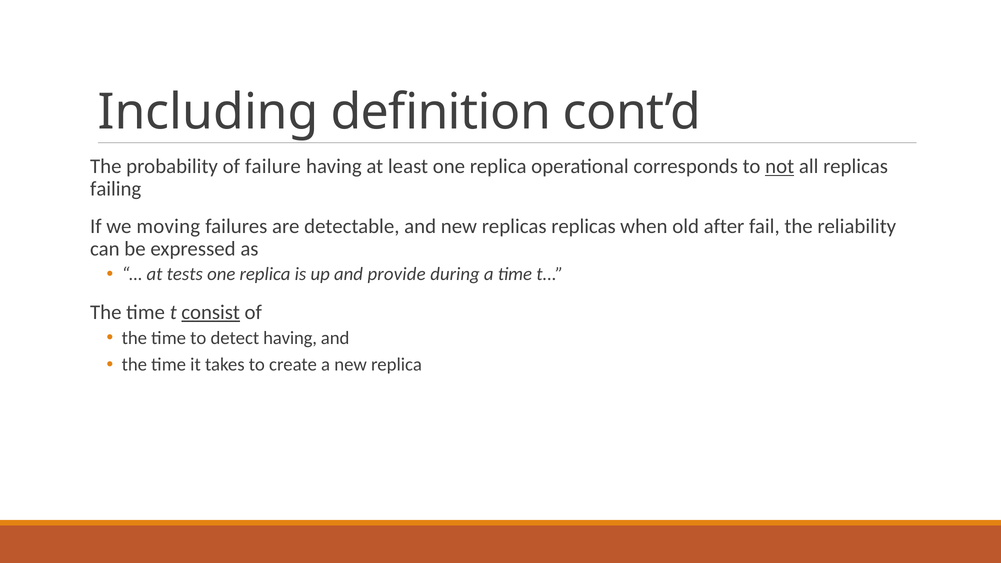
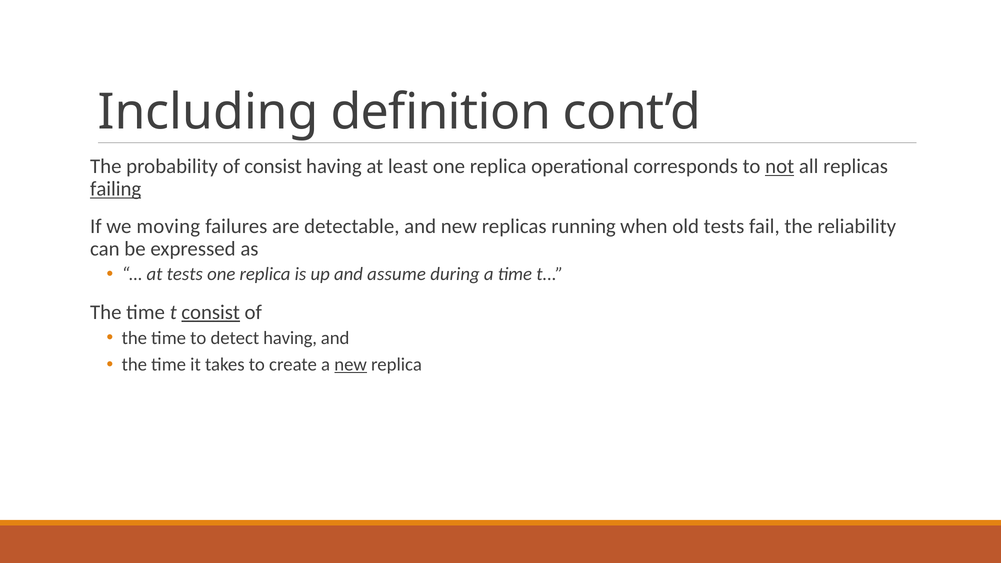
of failure: failure -> consist (273, 166)
failing underline: none -> present (116, 189)
replicas replicas: replicas -> running (584, 226)
old after: after -> tests (724, 226)
provide: provide -> assume (397, 274)
new underline: none -> present (351, 365)
